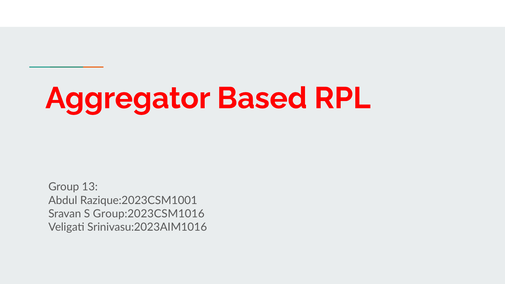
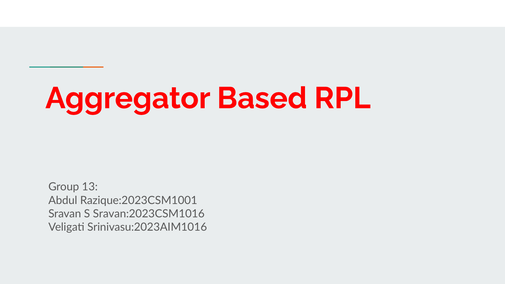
Group:2023CSM1016: Group:2023CSM1016 -> Sravan:2023CSM1016 (149, 214)
